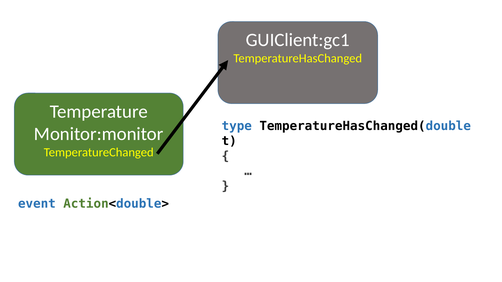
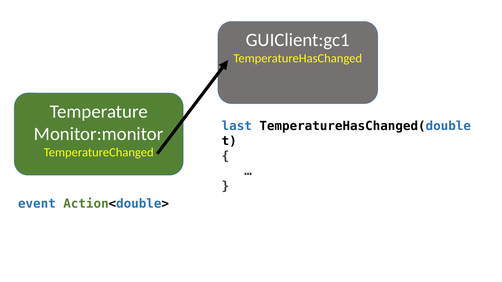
type: type -> last (237, 126)
